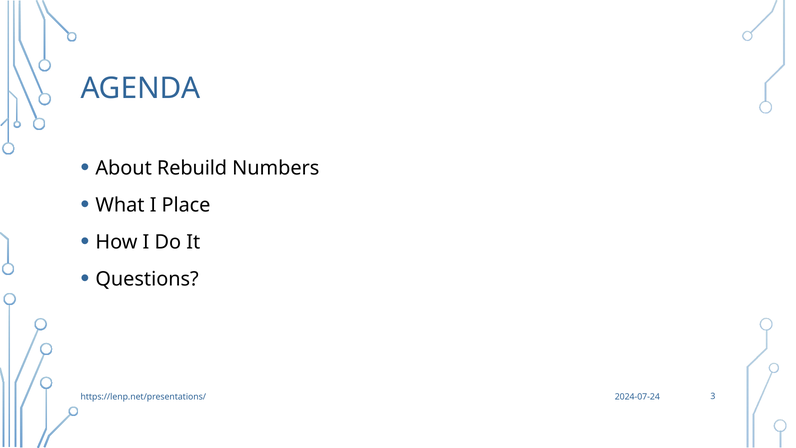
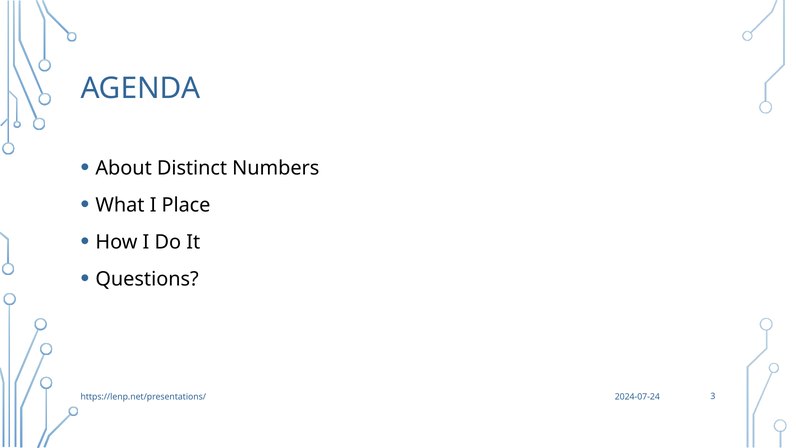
Rebuild: Rebuild -> Distinct (192, 168)
